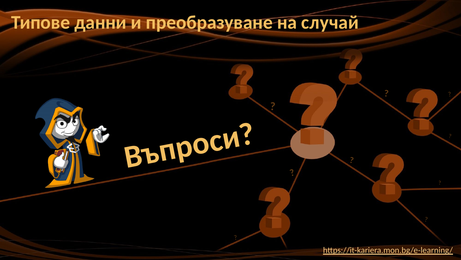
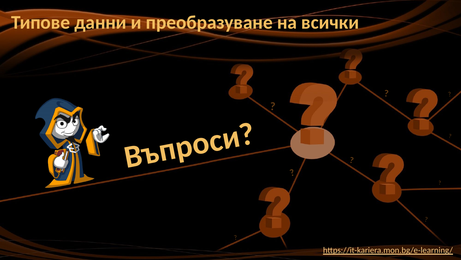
случай: случай -> всички (330, 22)
